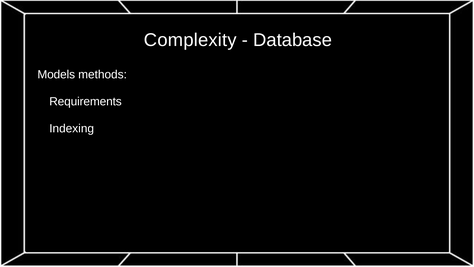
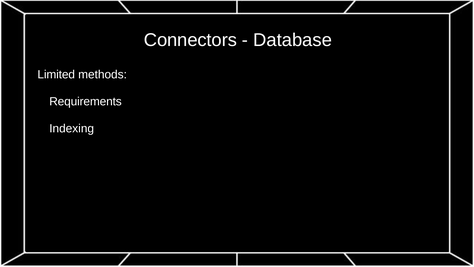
Complexity: Complexity -> Connectors (190, 40)
Models: Models -> Limited (56, 75)
